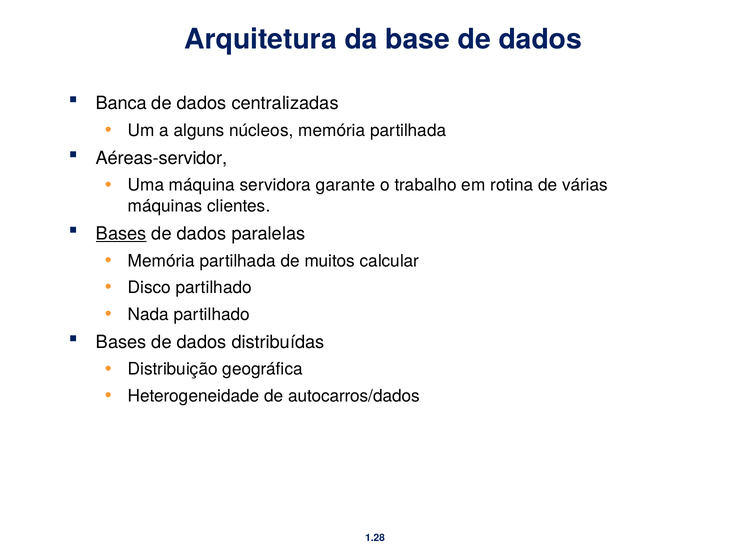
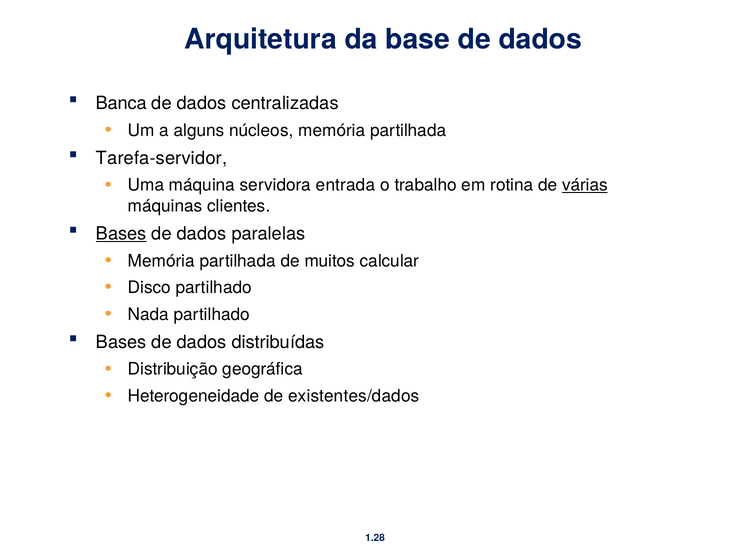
Aéreas-servidor: Aéreas-servidor -> Tarefa-servidor (162, 158)
garante: garante -> entrada (346, 185)
várias underline: none -> present (585, 185)
autocarros/dados: autocarros/dados -> existentes/dados (354, 396)
